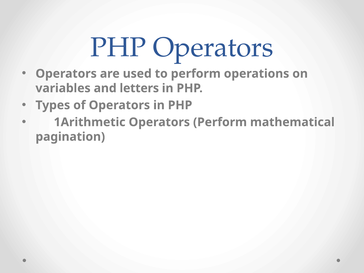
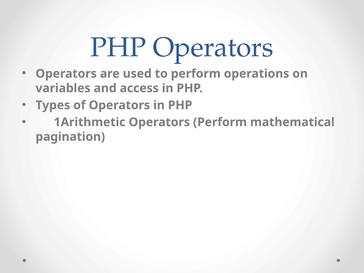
letters: letters -> access (139, 88)
